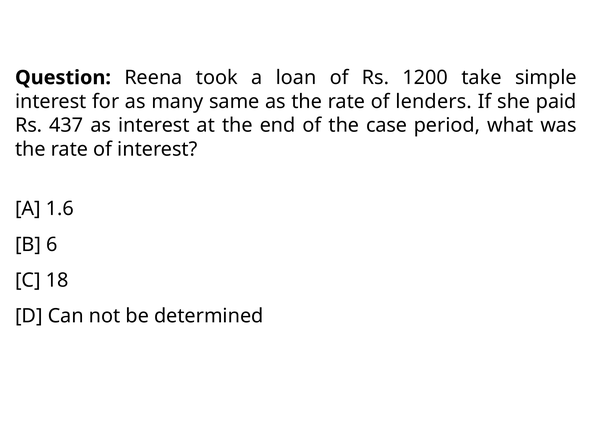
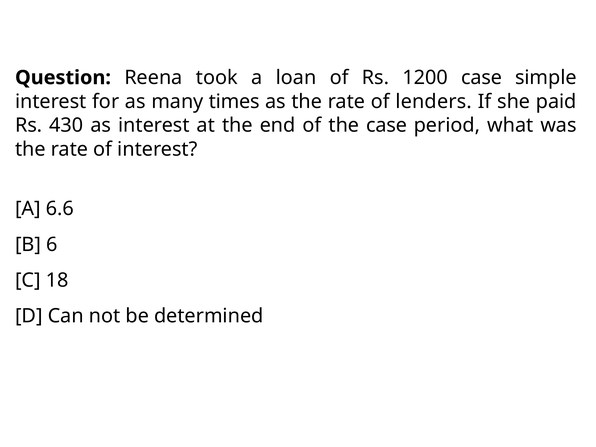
1200 take: take -> case (482, 78)
same: same -> times (234, 101)
437: 437 -> 430 (66, 125)
1.6: 1.6 -> 6.6 (60, 209)
